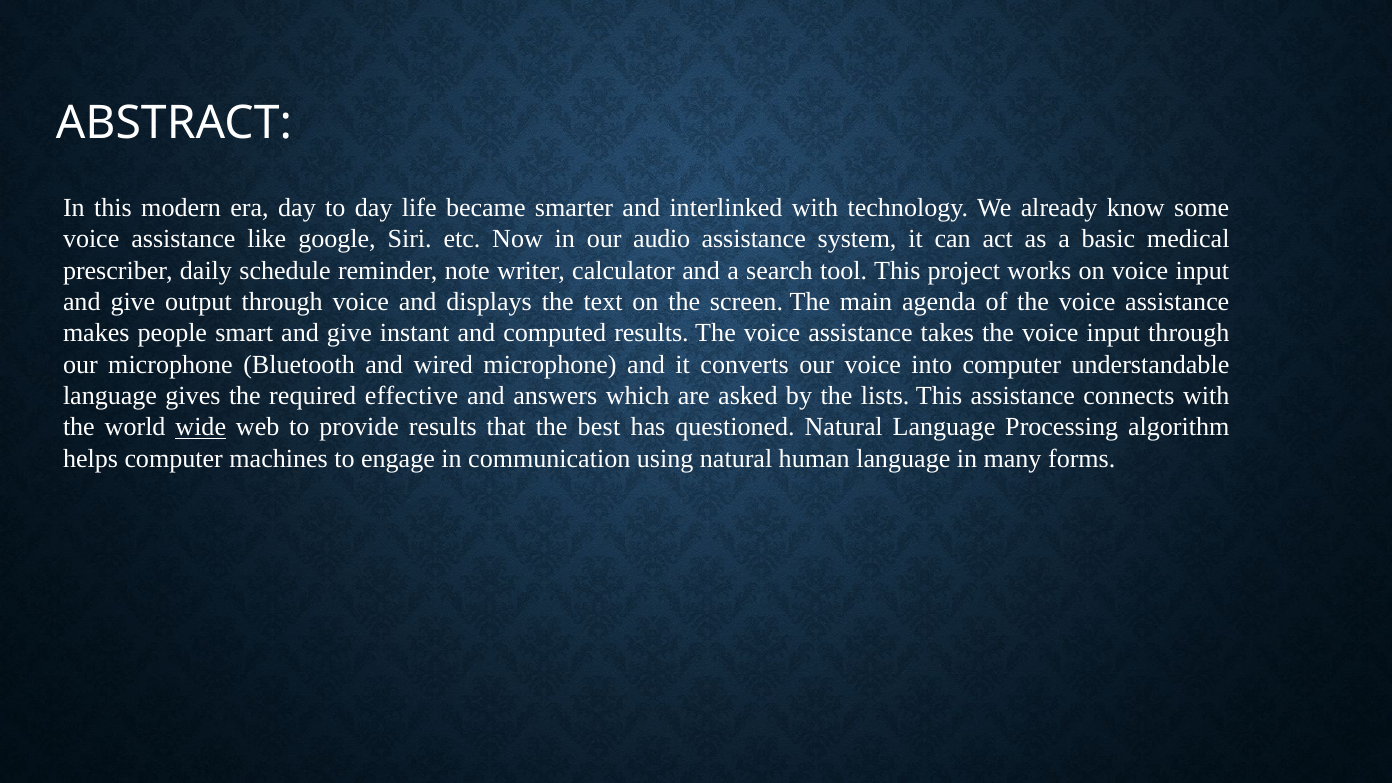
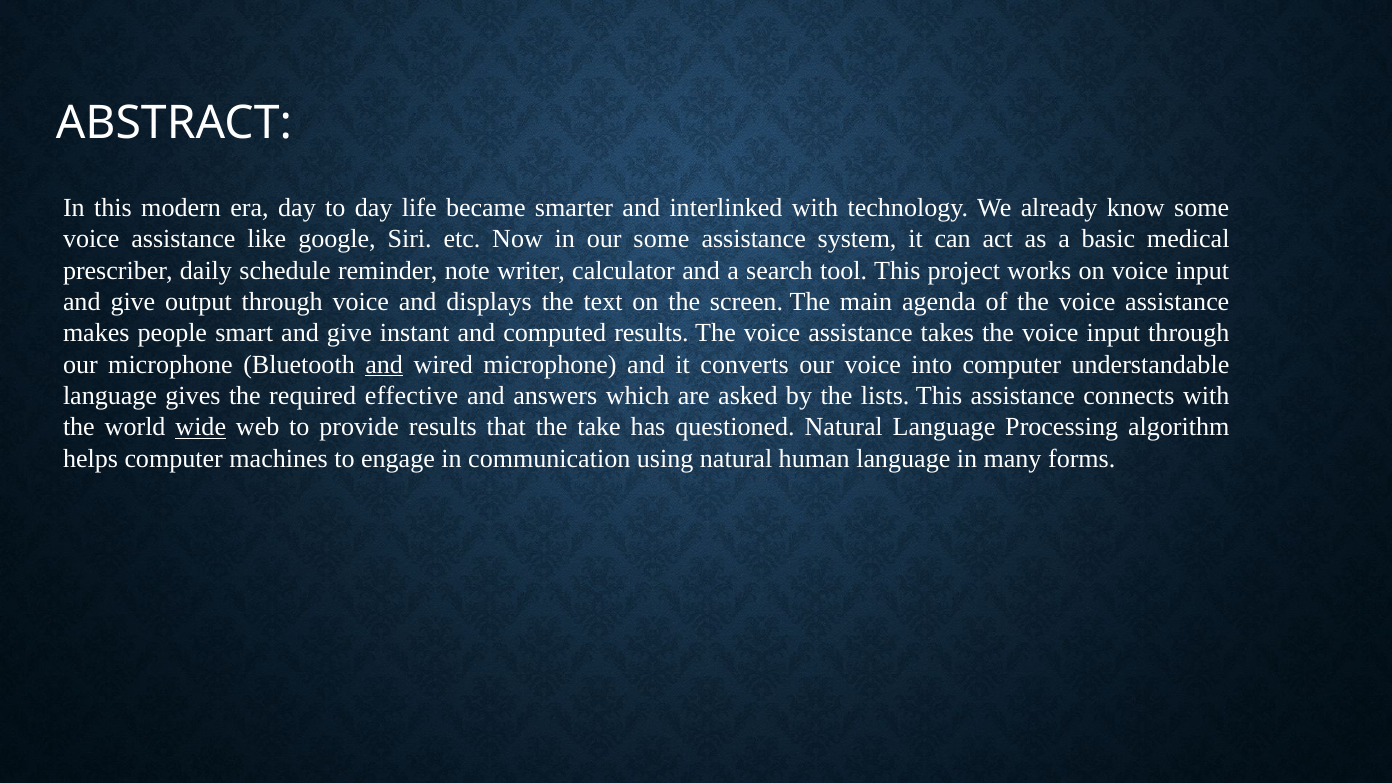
our audio: audio -> some (661, 239)
and underline: none -> present (384, 364)
best: best -> take (599, 427)
